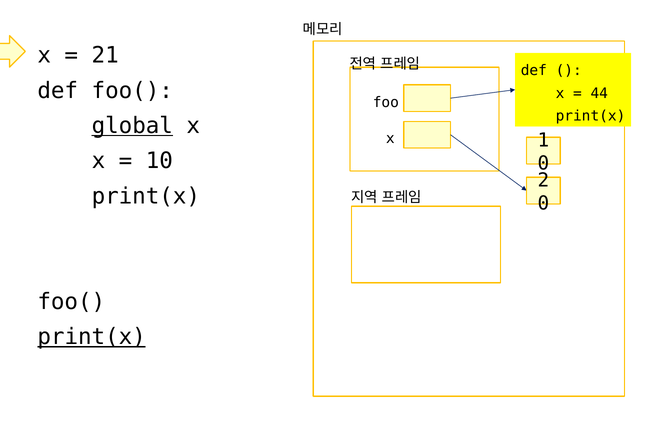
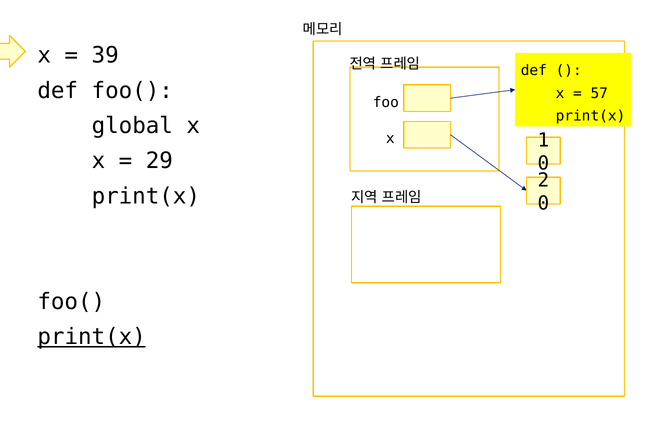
21: 21 -> 39 (105, 55)
44: 44 -> 57 (599, 93)
global underline: present -> none (132, 126)
10: 10 -> 29 (159, 161)
